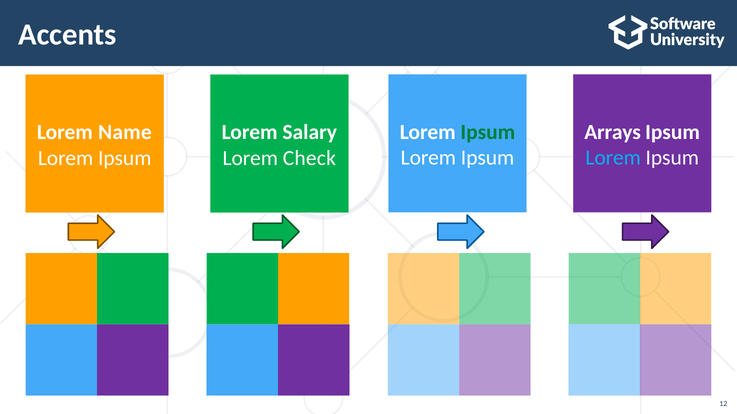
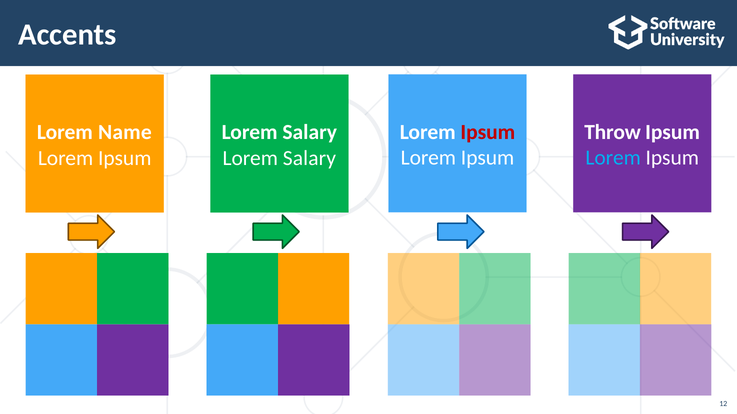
Ipsum colour: green -> red (488, 132)
Arrays: Arrays -> Throw (613, 132)
Check: Check -> Salary (309, 158)
